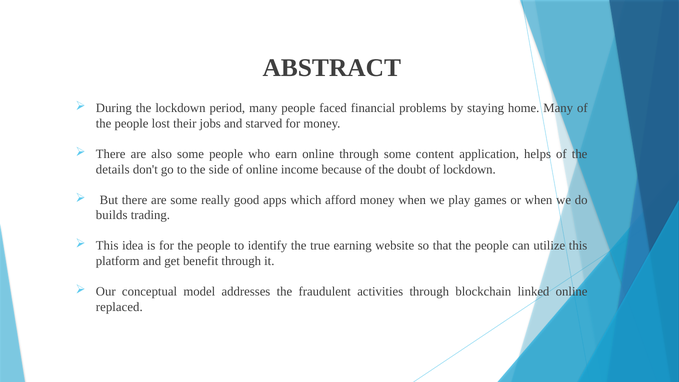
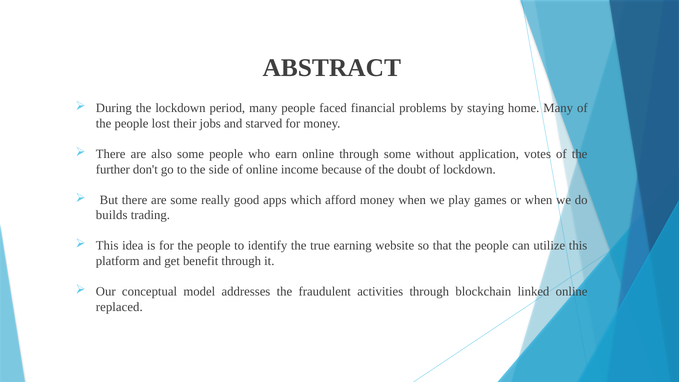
content: content -> without (435, 154)
helps: helps -> votes (538, 154)
details: details -> further (113, 169)
